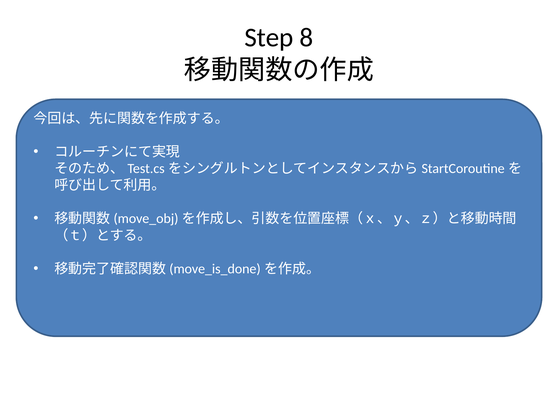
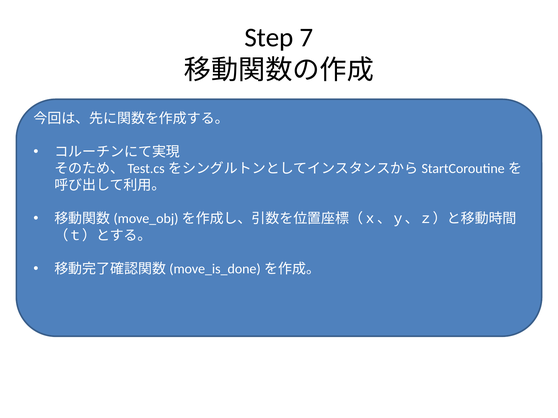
8: 8 -> 7 (307, 38)
